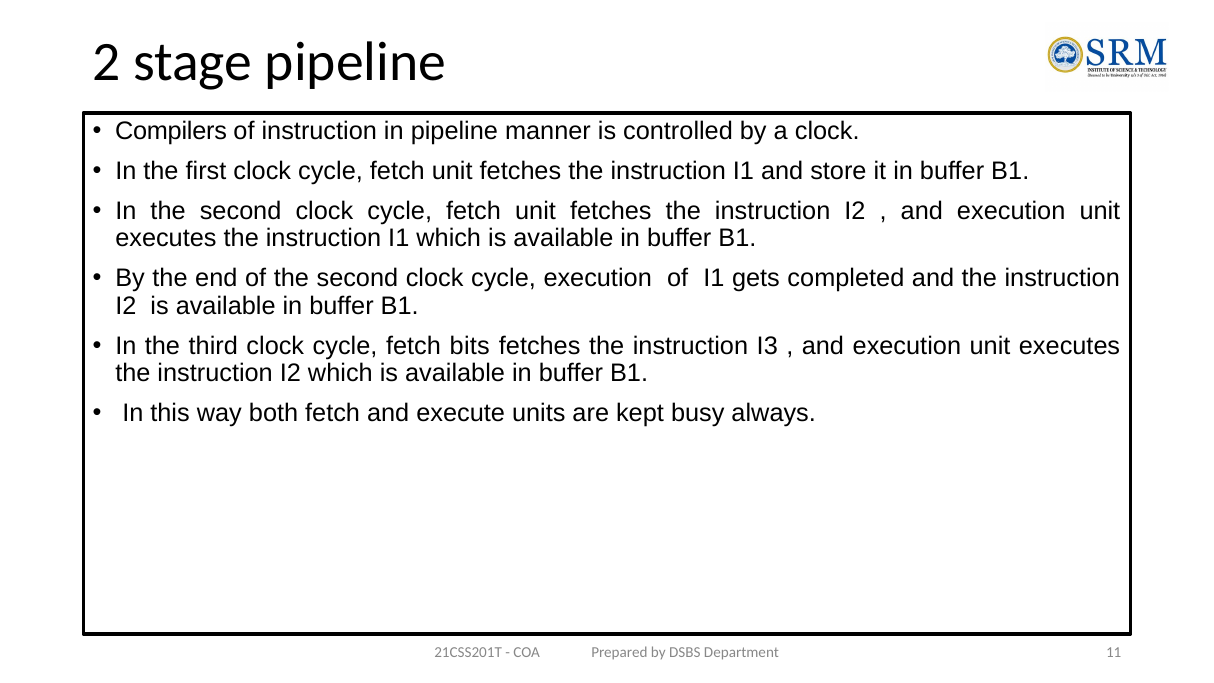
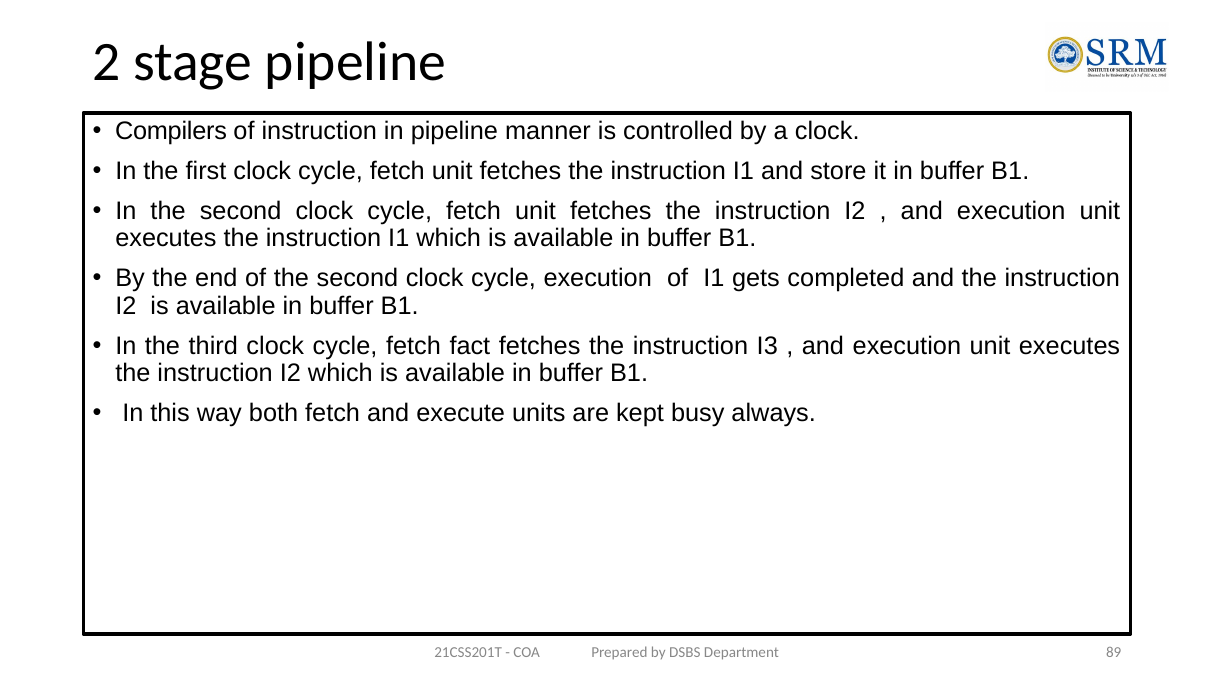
bits: bits -> fact (470, 346)
11: 11 -> 89 (1114, 652)
